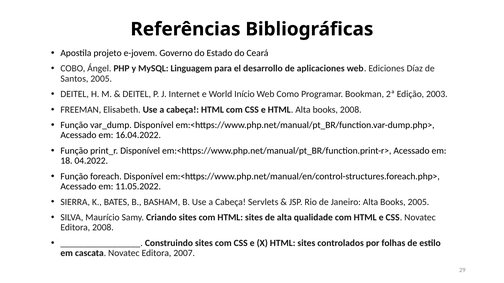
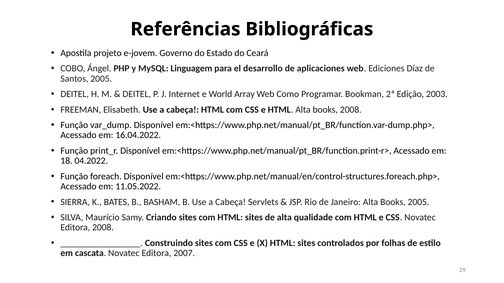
Início: Início -> Array (244, 94)
